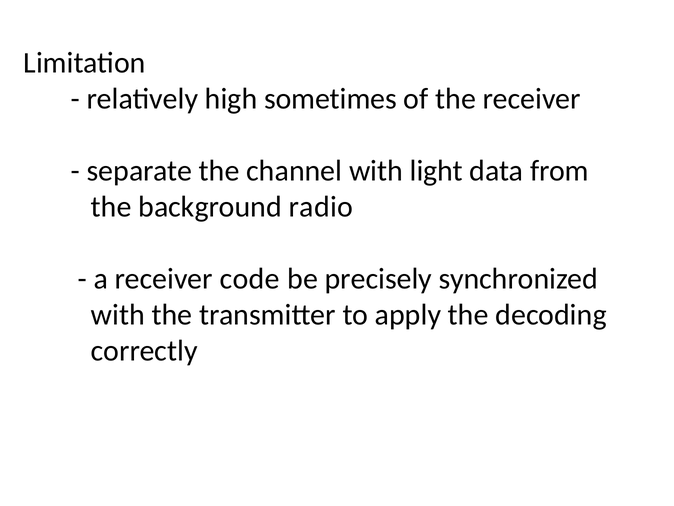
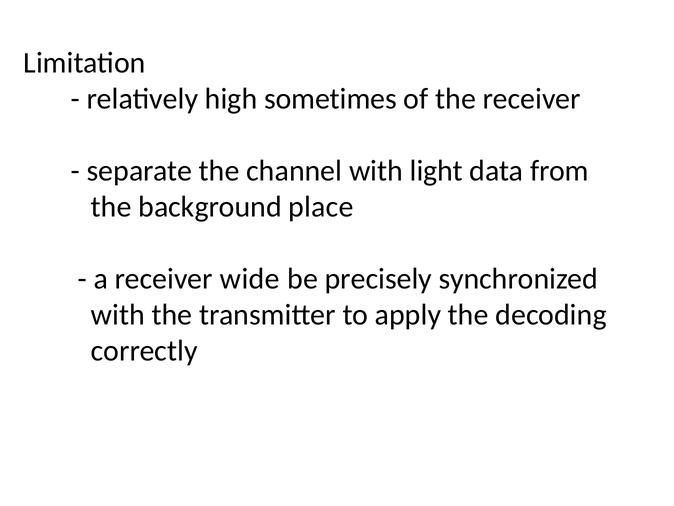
radio: radio -> place (321, 207)
code: code -> wide (250, 278)
